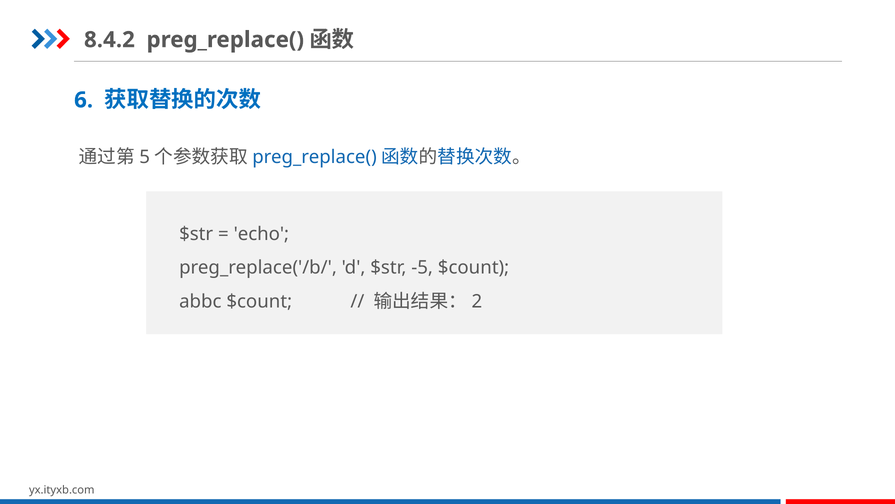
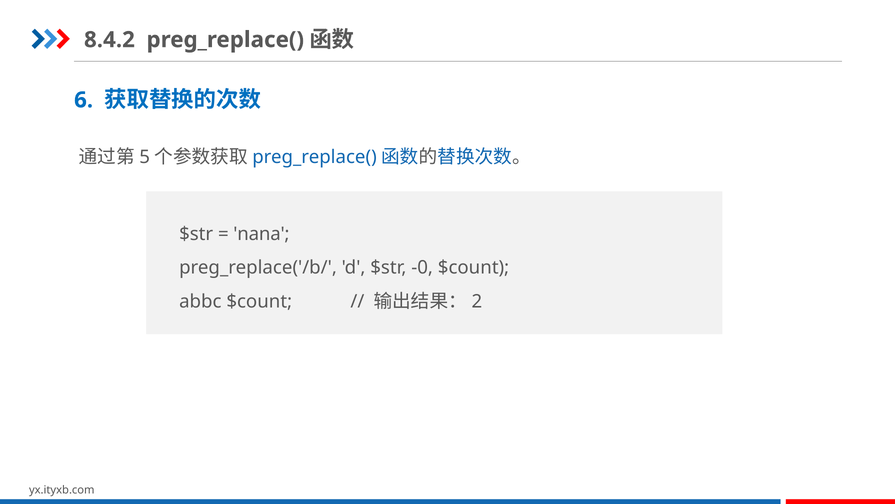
echo: echo -> nana (261, 234)
-5: -5 -> -0 (422, 268)
